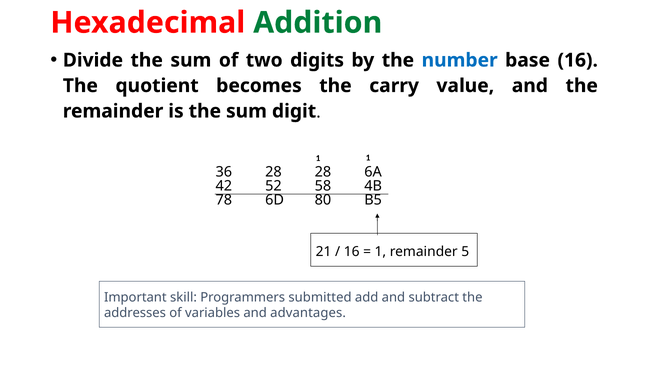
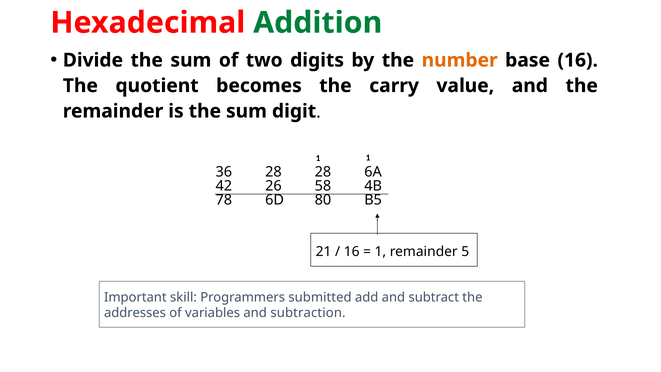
number colour: blue -> orange (460, 60)
52: 52 -> 26 (273, 186)
advantages: advantages -> subtraction (308, 313)
